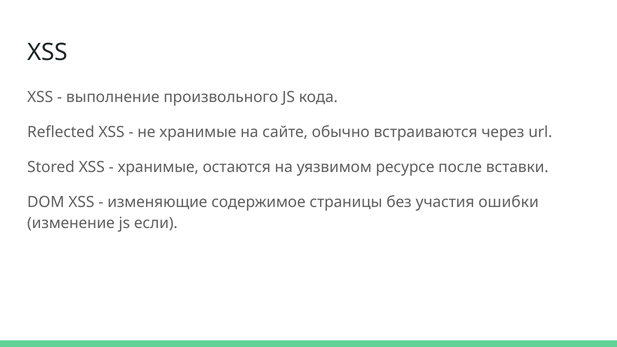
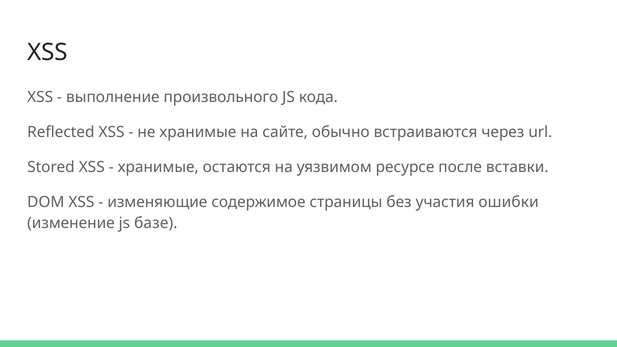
если: если -> базе (156, 223)
